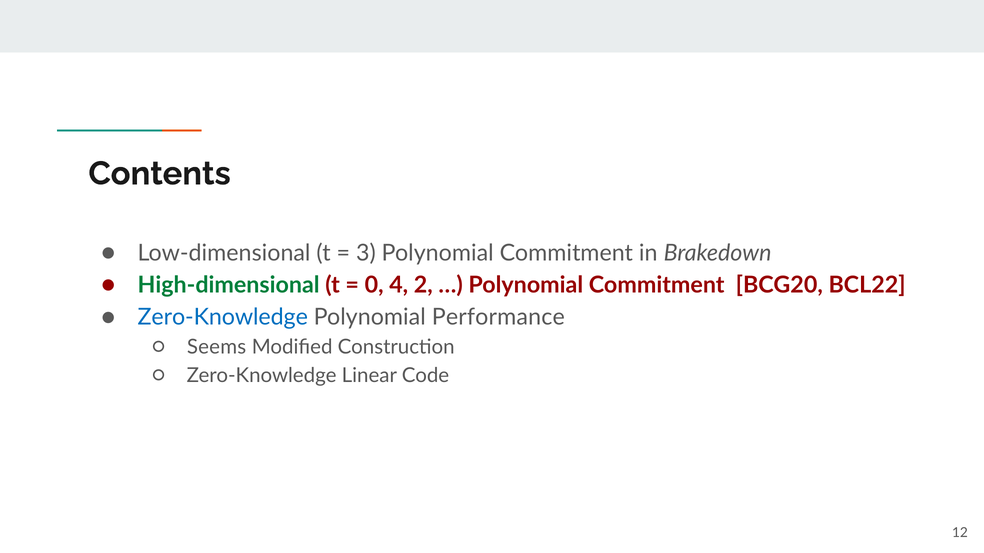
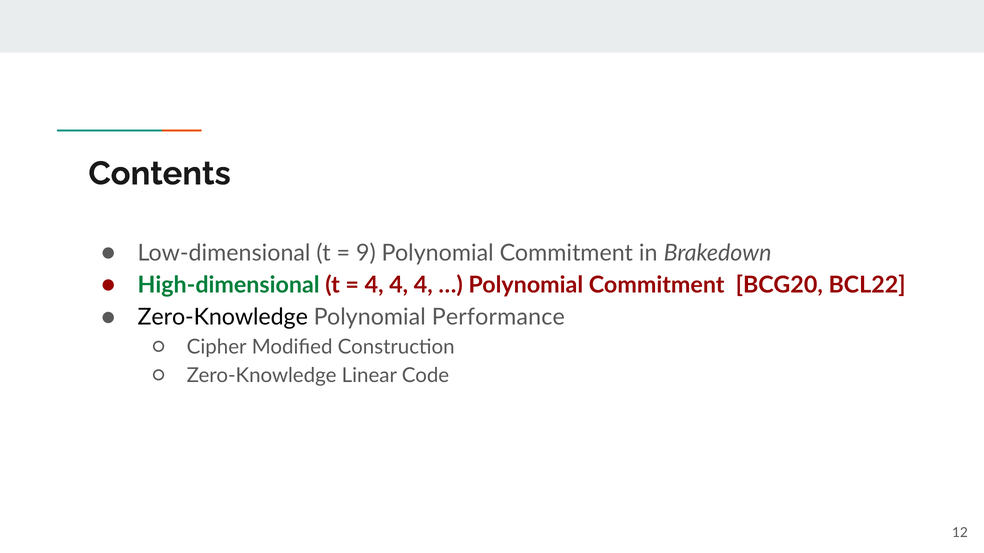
3: 3 -> 9 (366, 253)
0: 0 -> 4 (374, 285)
2: 2 -> 4 (423, 285)
Zero-Knowledge colour: blue -> black (223, 318)
Seems: Seems -> Cipher (217, 347)
